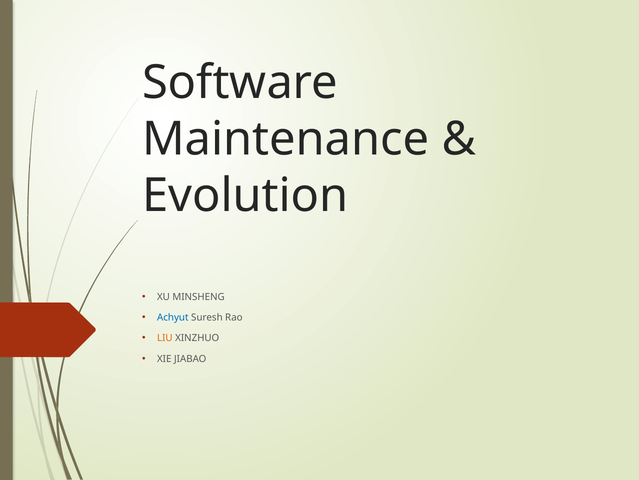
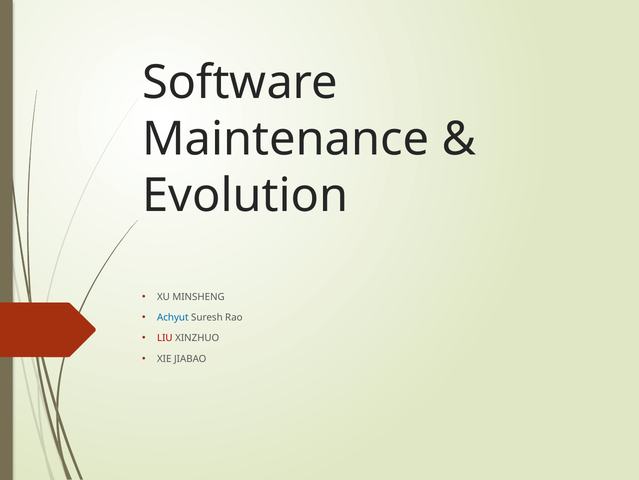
LIU colour: orange -> red (165, 338)
